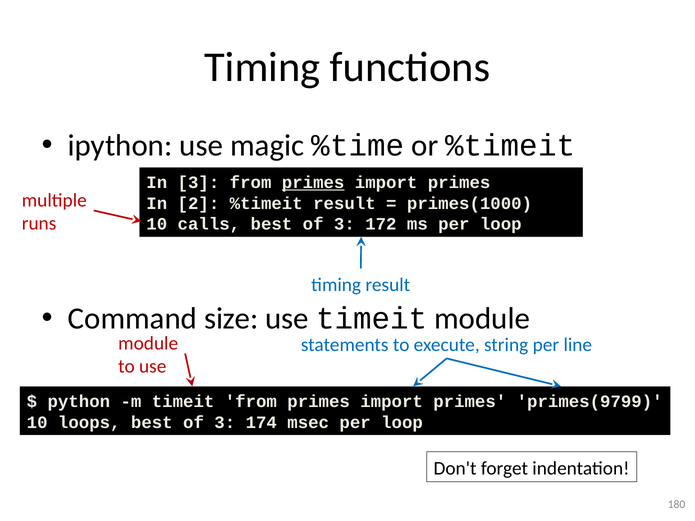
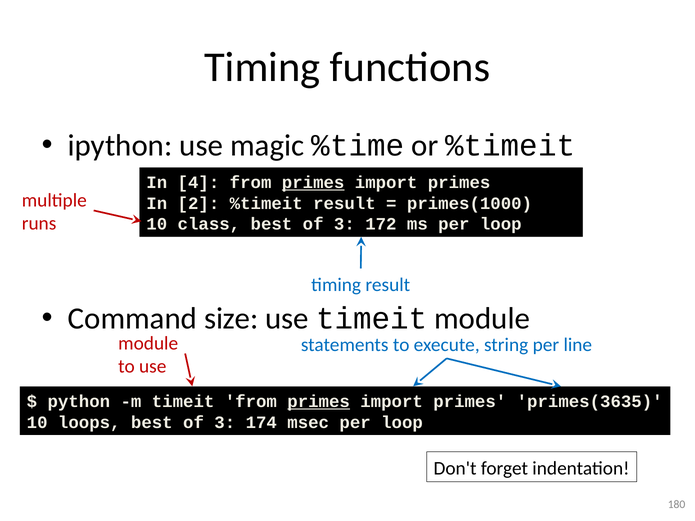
In 3: 3 -> 4 (198, 183)
calls: calls -> class (209, 224)
primes underline: none -> present (319, 402)
primes(9799: primes(9799 -> primes(3635 (590, 402)
